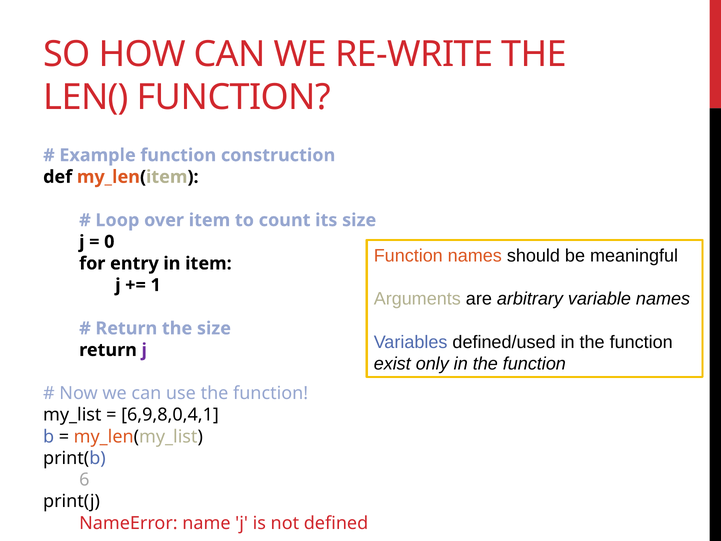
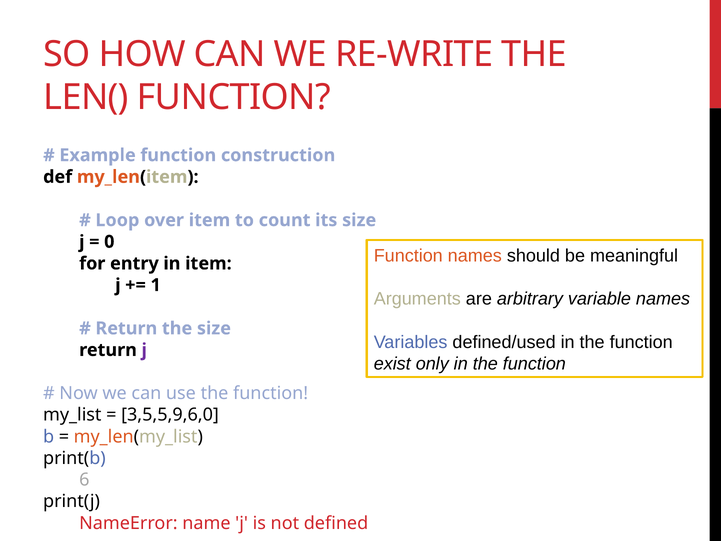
6,9,8,0,4,1: 6,9,8,0,4,1 -> 3,5,5,9,6,0 (170, 415)
